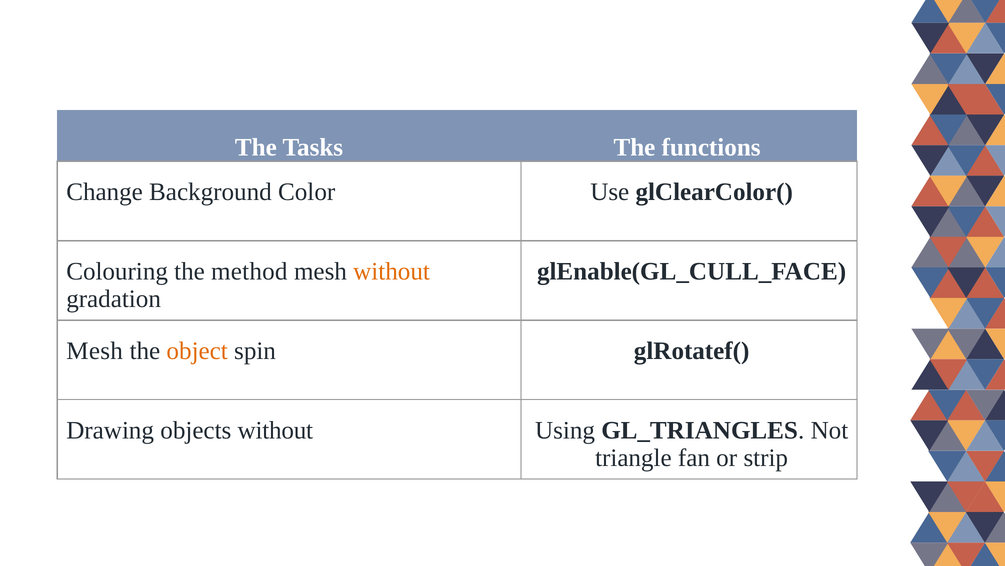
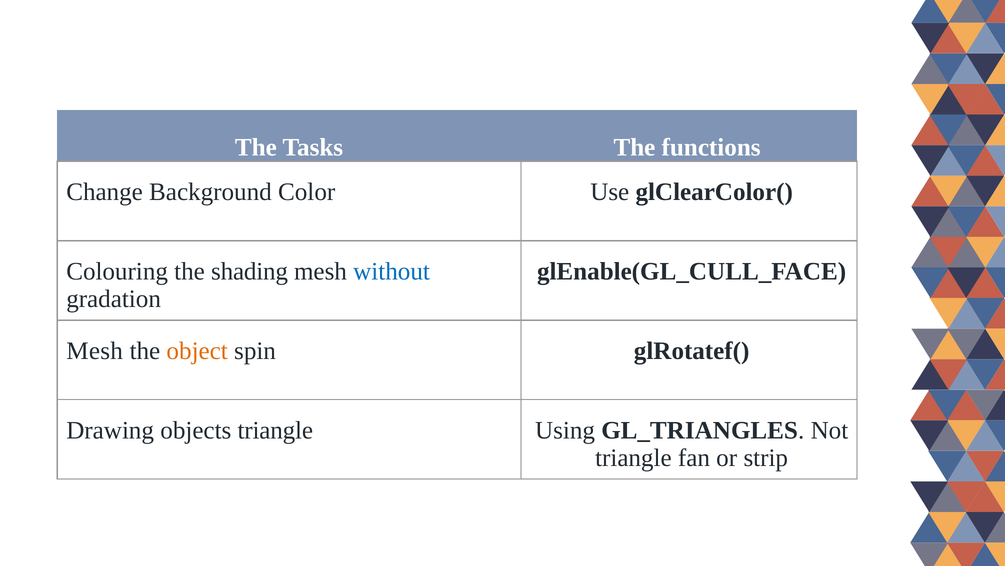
method: method -> shading (250, 271)
without colour: orange -> blue (392, 271)
objects without: without -> triangle (275, 430)
